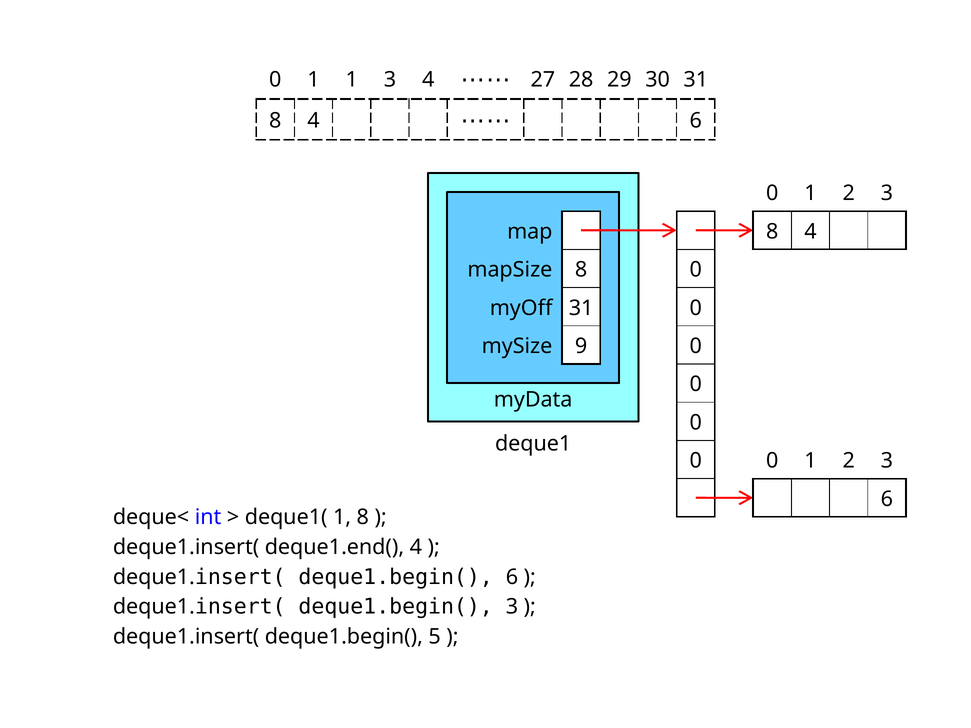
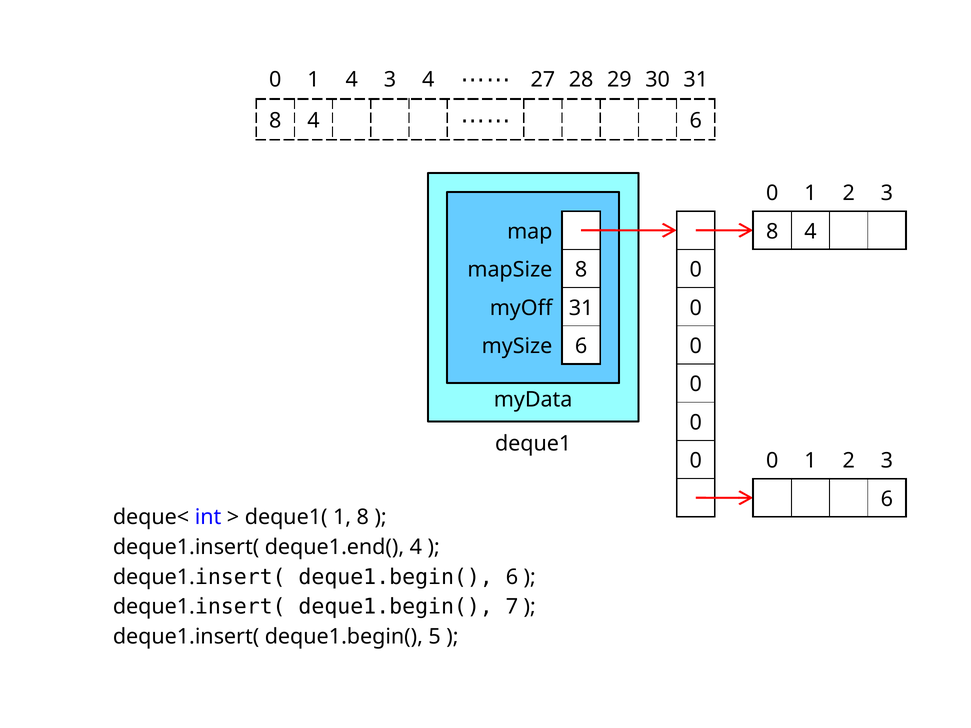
1 1: 1 -> 4 (352, 80)
mySize 9: 9 -> 6 (581, 346)
deque1.begin( 3: 3 -> 7 (512, 607)
